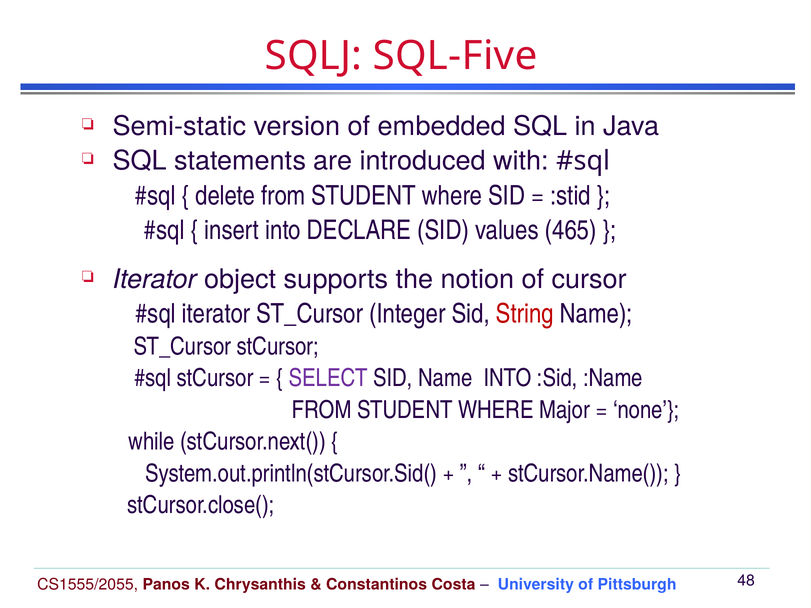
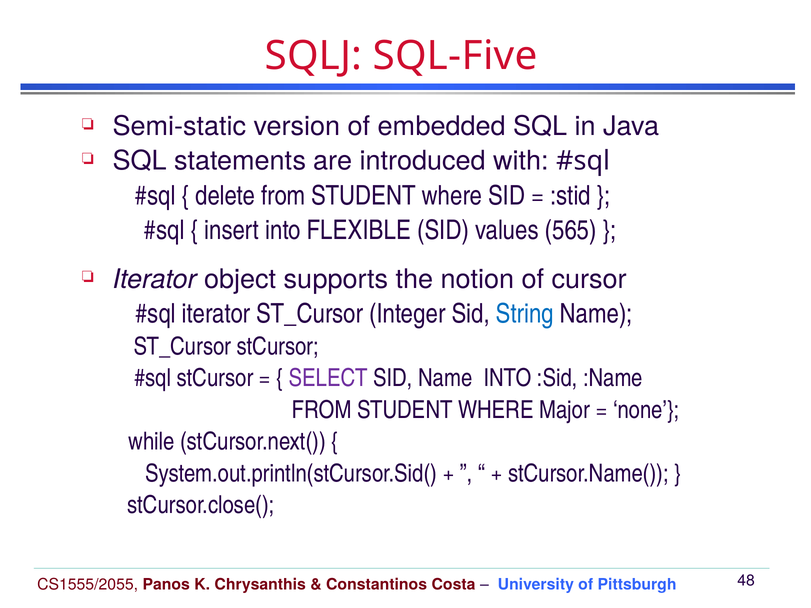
DECLARE: DECLARE -> FLEXIBLE (359, 230)
465: 465 -> 565 (571, 230)
String colour: red -> blue (525, 314)
